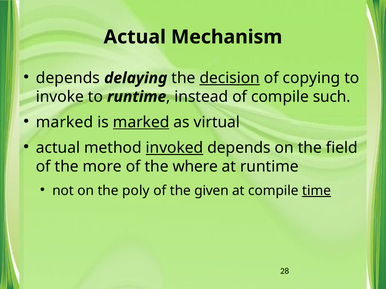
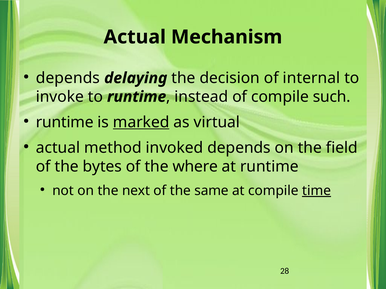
decision underline: present -> none (230, 78)
copying: copying -> internal (311, 78)
marked: marked -> runtime (65, 122)
invoked underline: present -> none (175, 148)
more: more -> bytes (102, 167)
poly: poly -> next (136, 191)
given: given -> same (211, 191)
